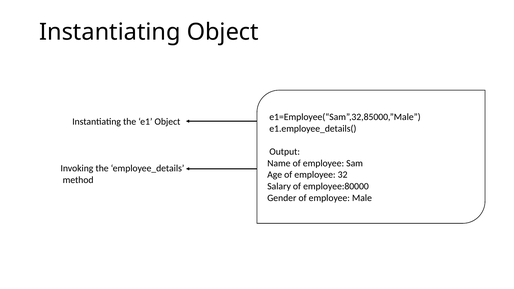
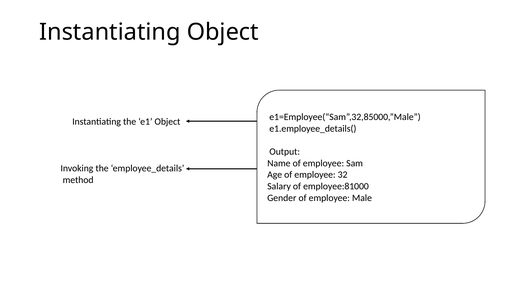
employee:80000: employee:80000 -> employee:81000 (336, 186)
